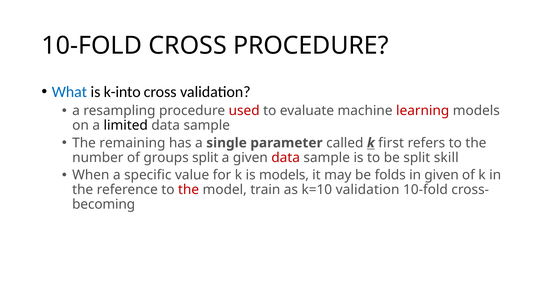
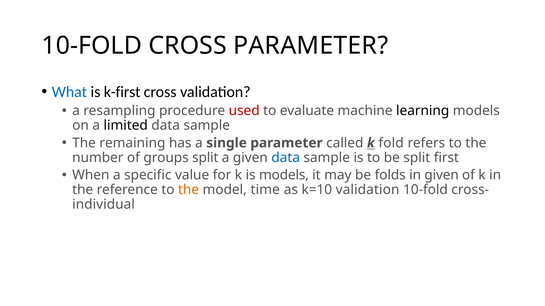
CROSS PROCEDURE: PROCEDURE -> PARAMETER (311, 46)
k-into: k-into -> k-first (122, 92)
learning colour: red -> black (423, 111)
first: first -> fold (391, 143)
data colour: red -> blue (286, 158)
skill: skill -> first (446, 158)
the colour: red -> orange (189, 190)
train: train -> time (265, 190)
becoming: becoming -> individual (104, 205)
